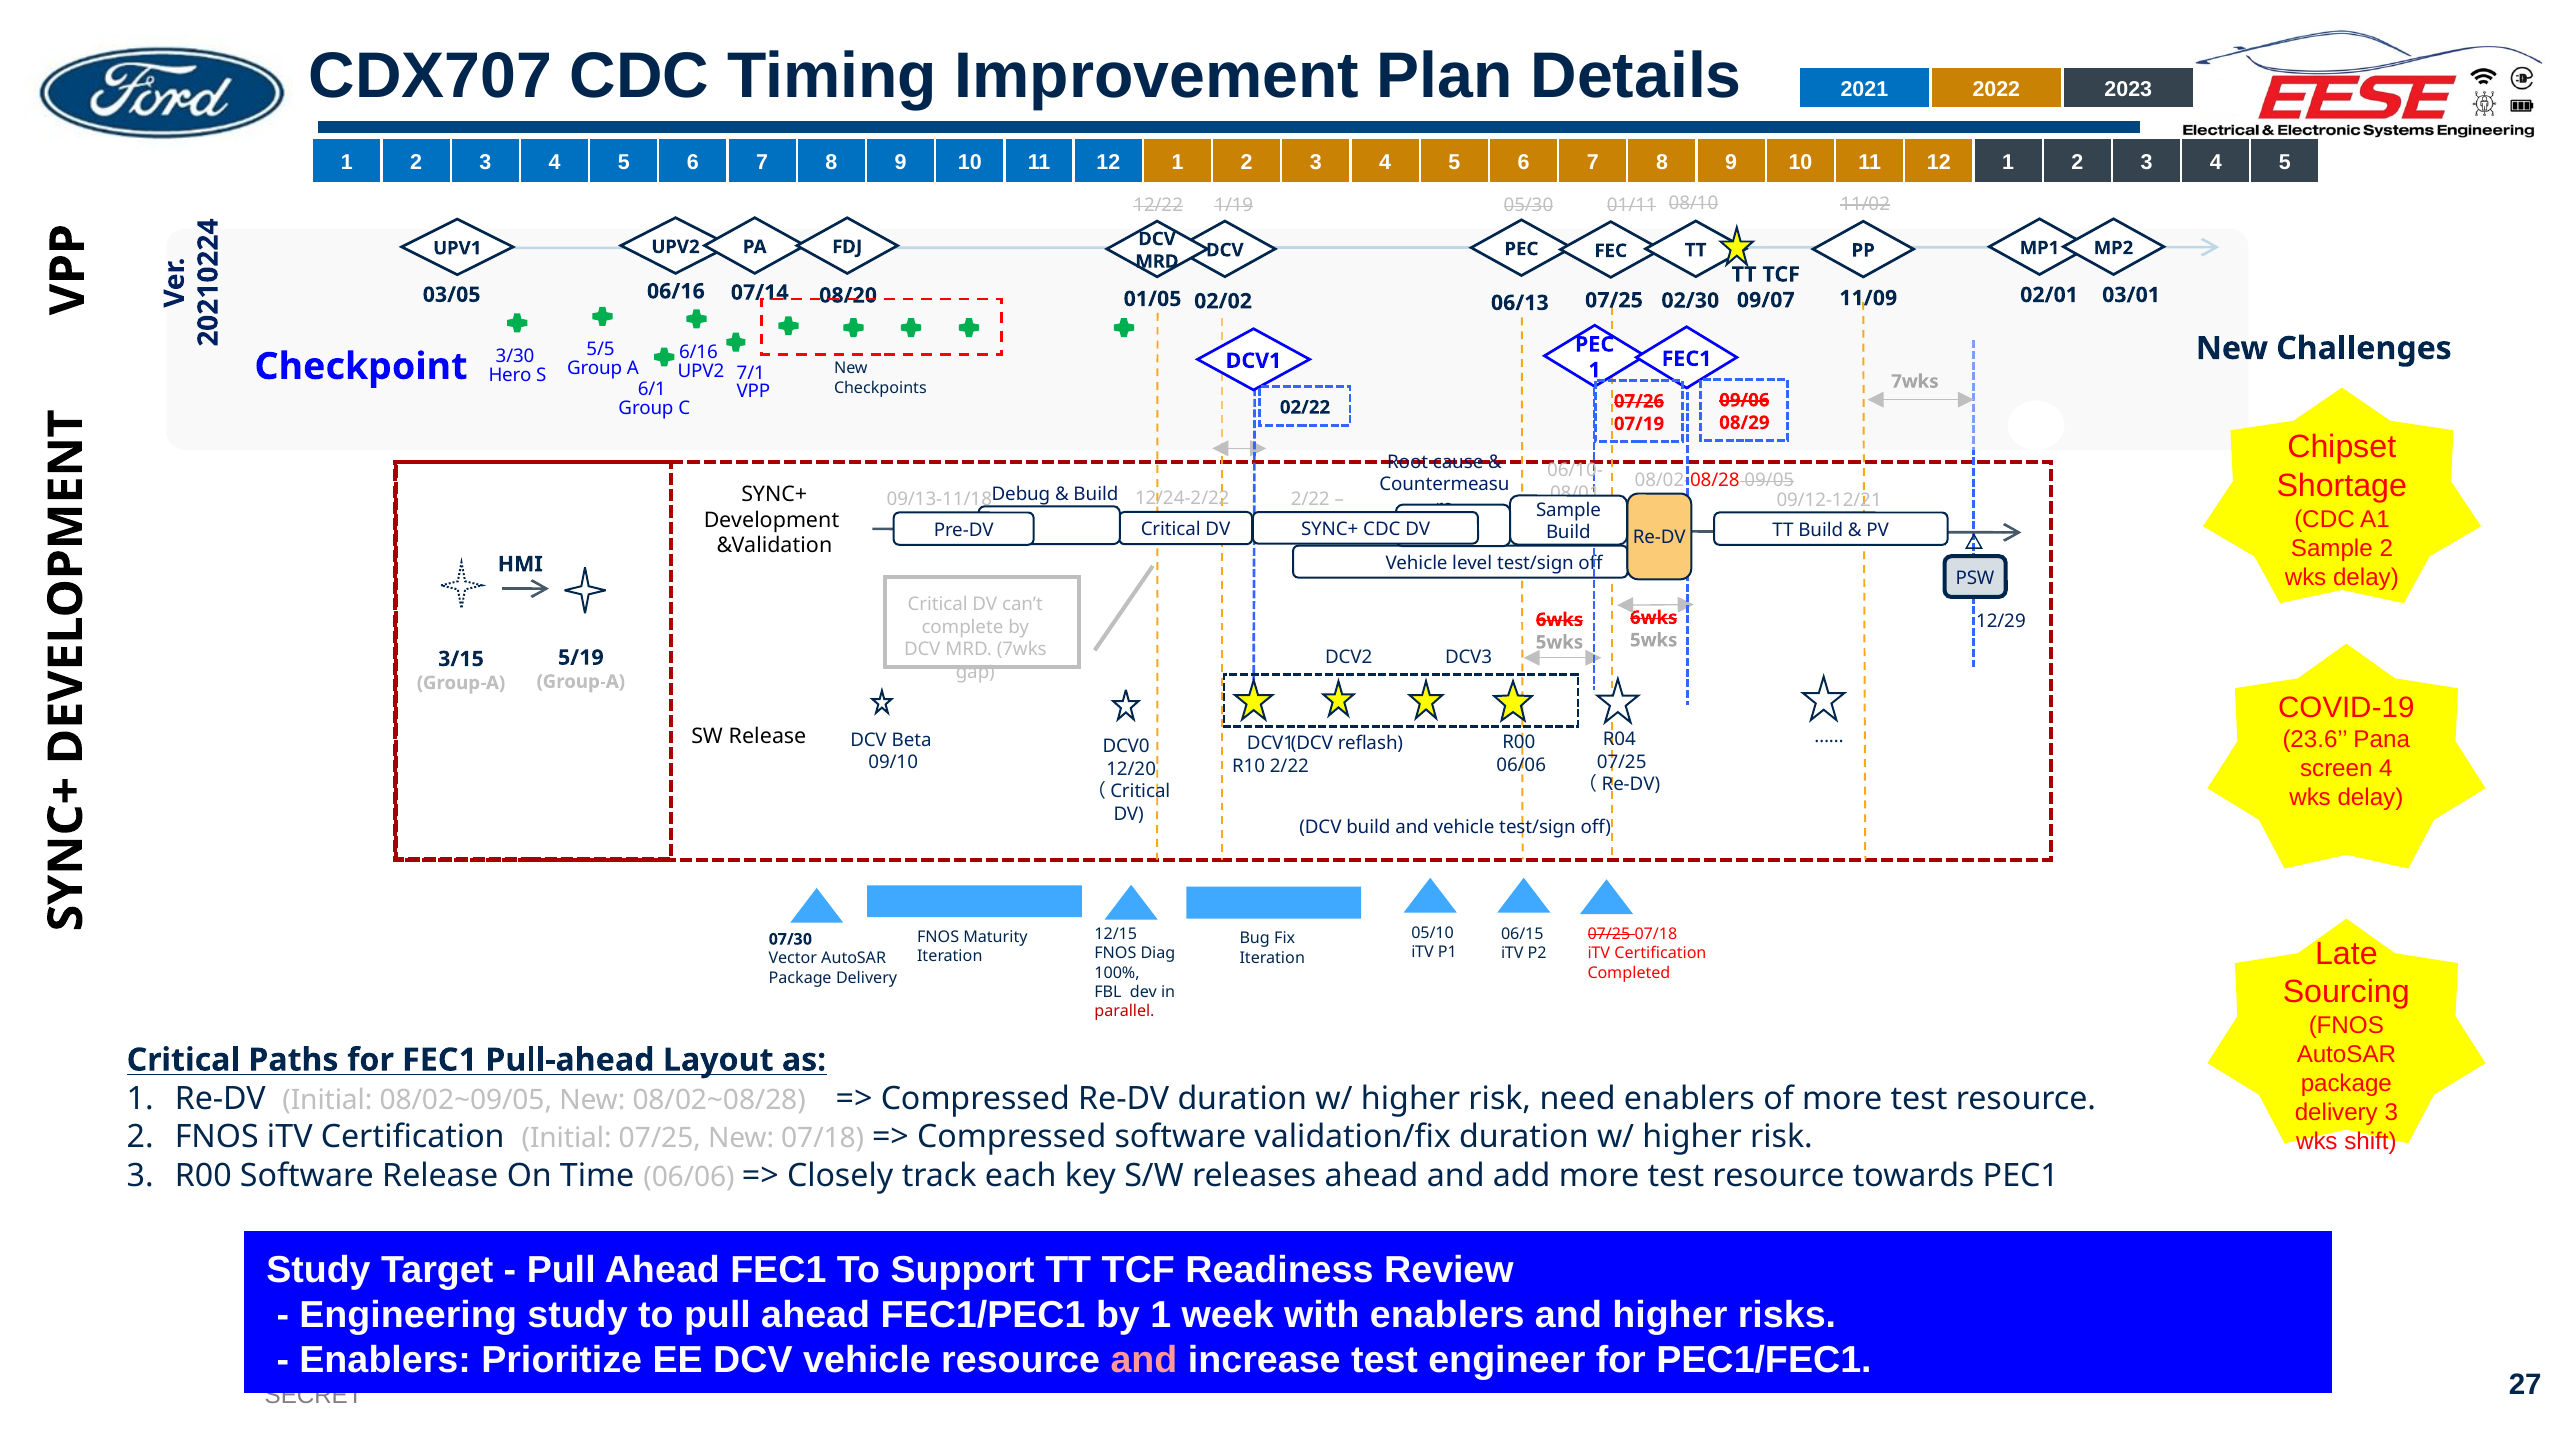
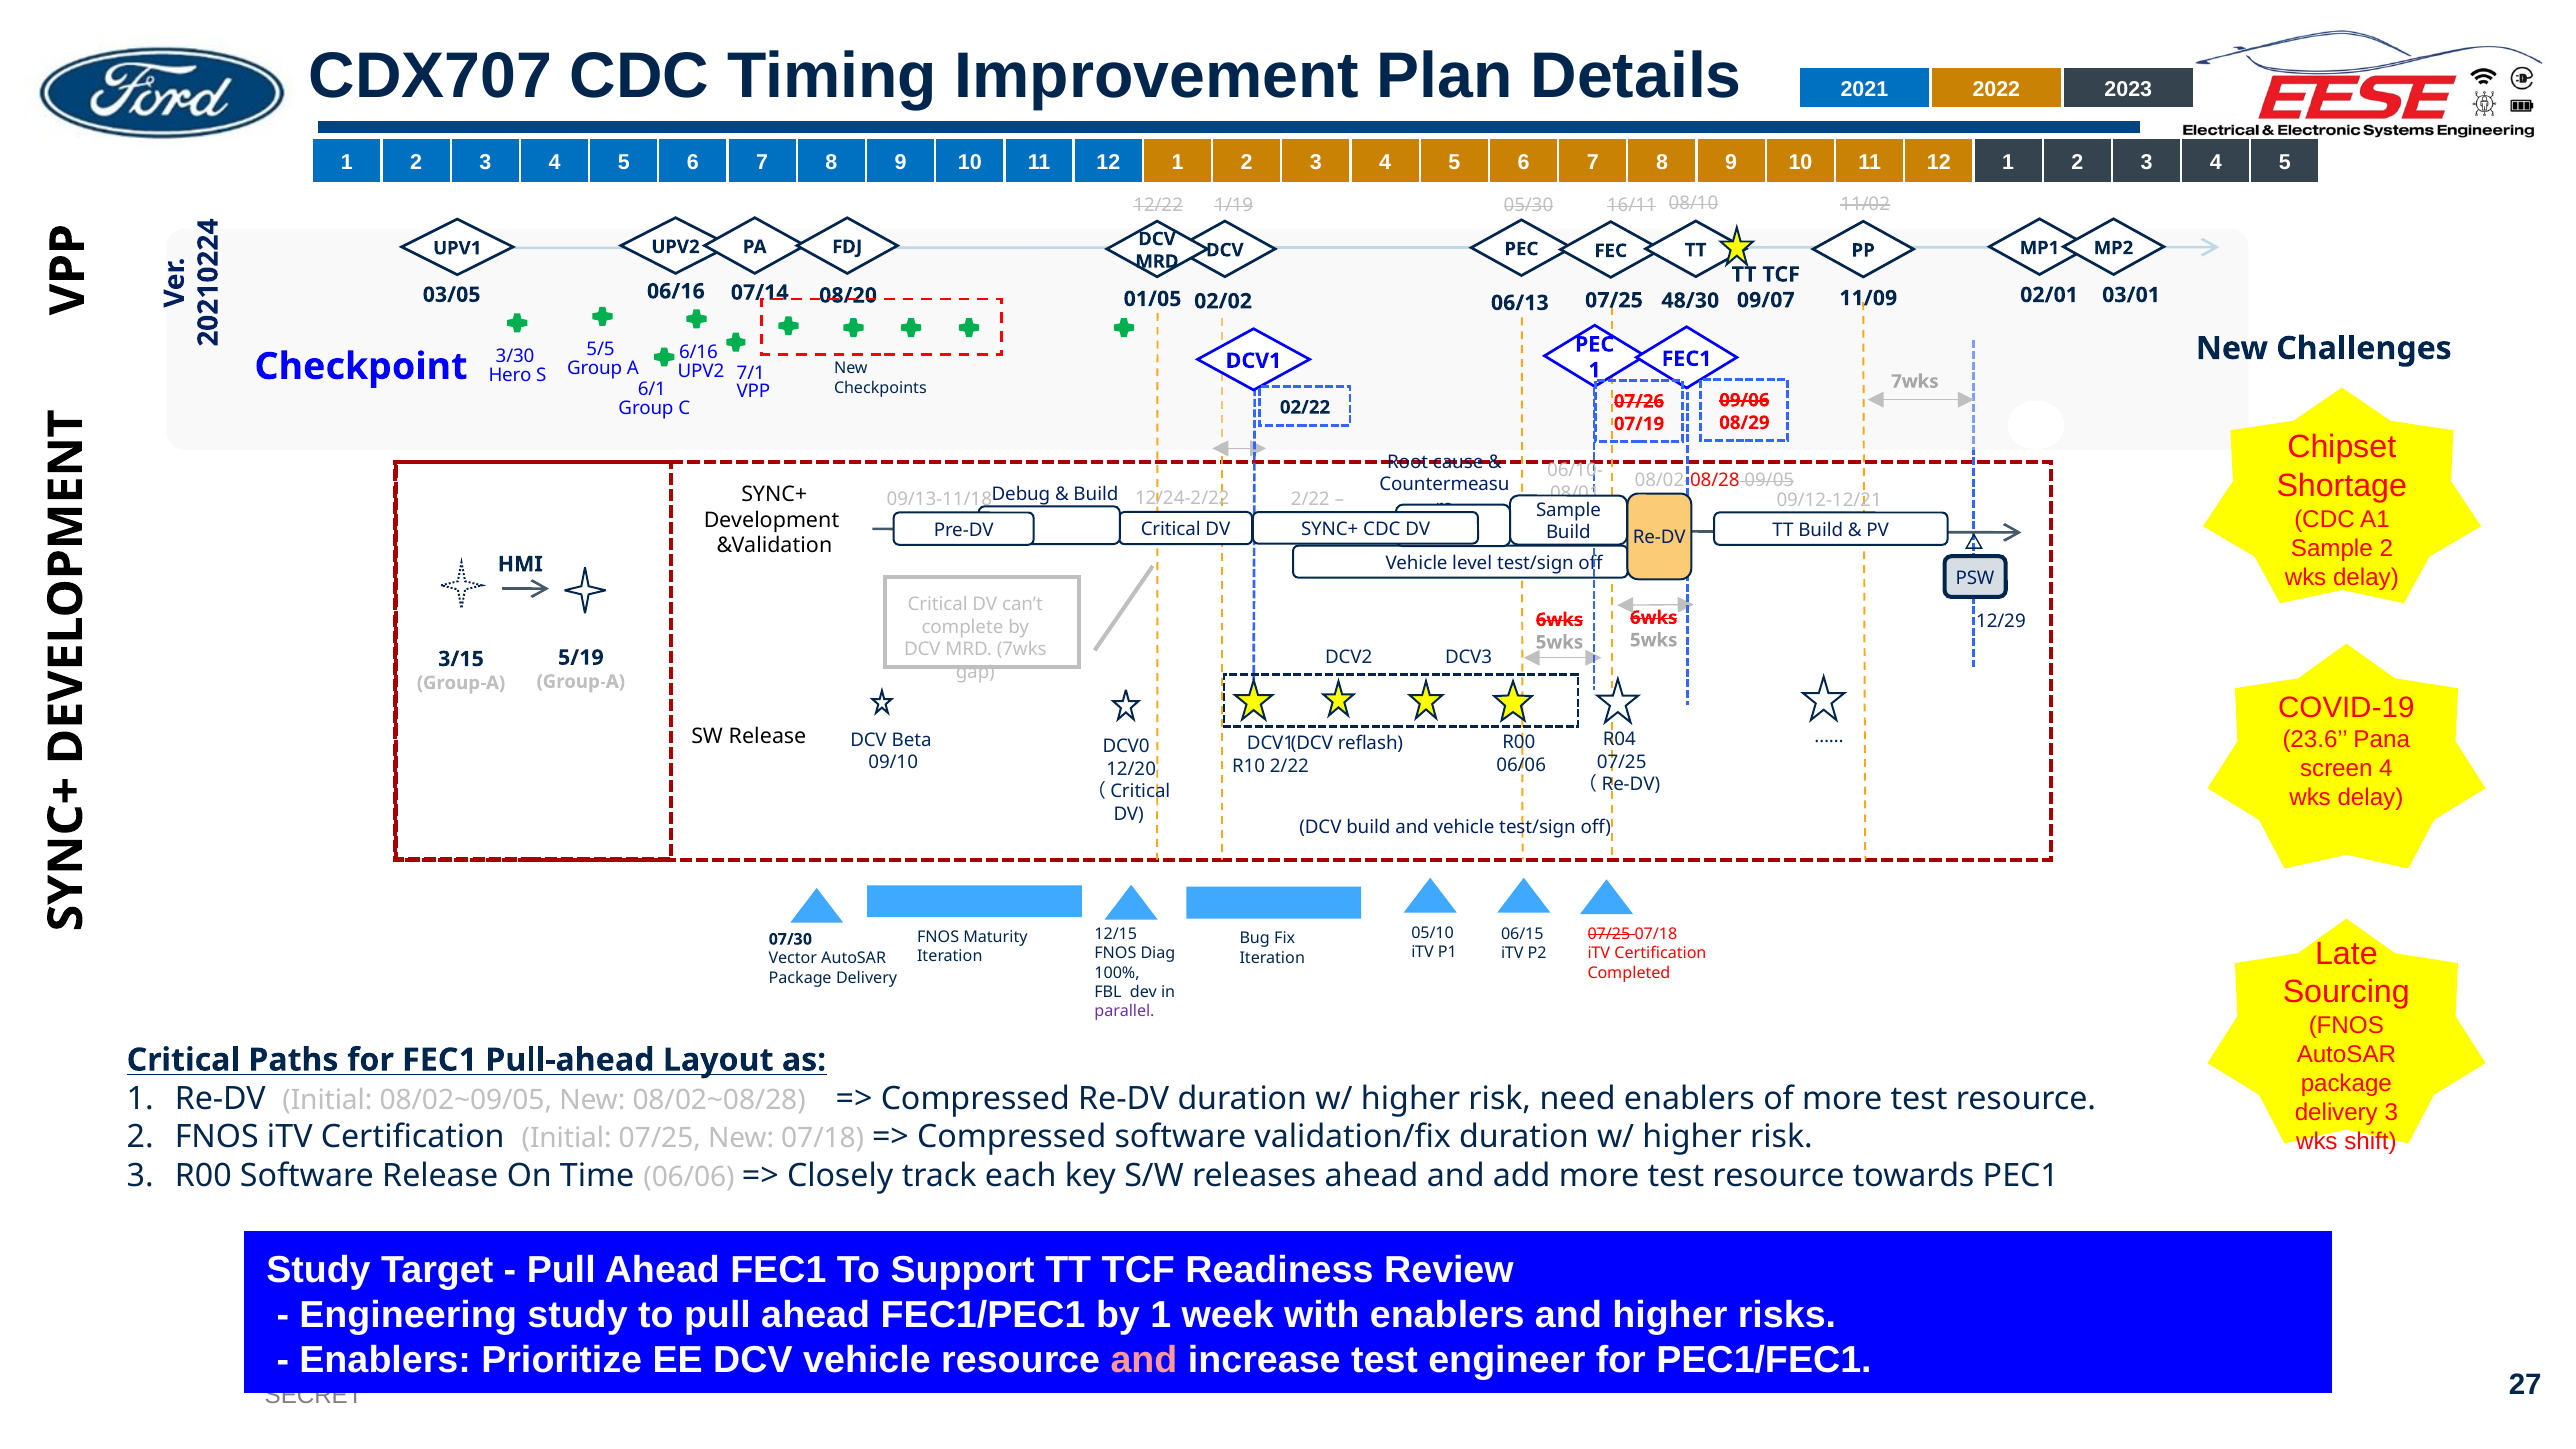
01/11: 01/11 -> 16/11 (1632, 206)
02/30: 02/30 -> 48/30 (1690, 301)
parallel colour: red -> purple (1124, 1011)
